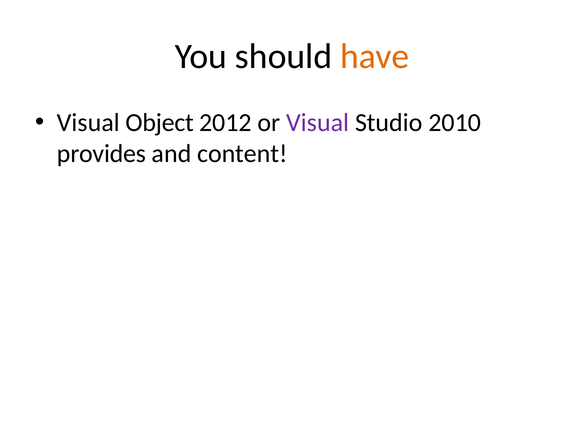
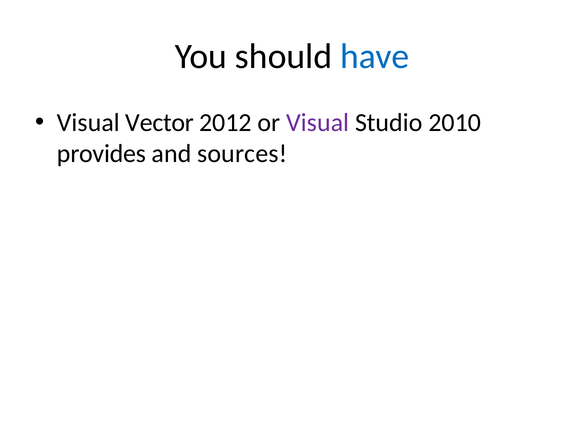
have colour: orange -> blue (375, 57)
Object: Object -> Vector (160, 123)
content: content -> sources (242, 154)
